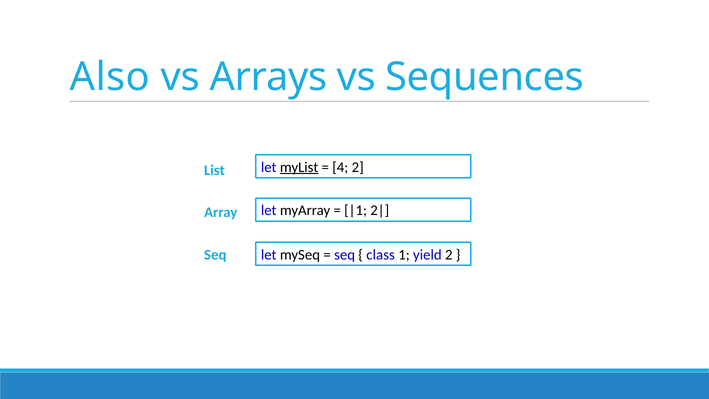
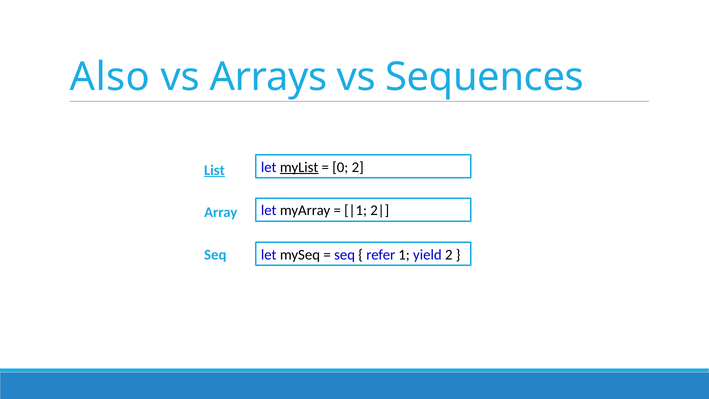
4: 4 -> 0 (340, 167)
List underline: none -> present (214, 170)
class: class -> refer (381, 255)
